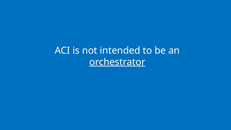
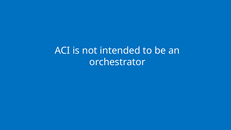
orchestrator underline: present -> none (117, 62)
